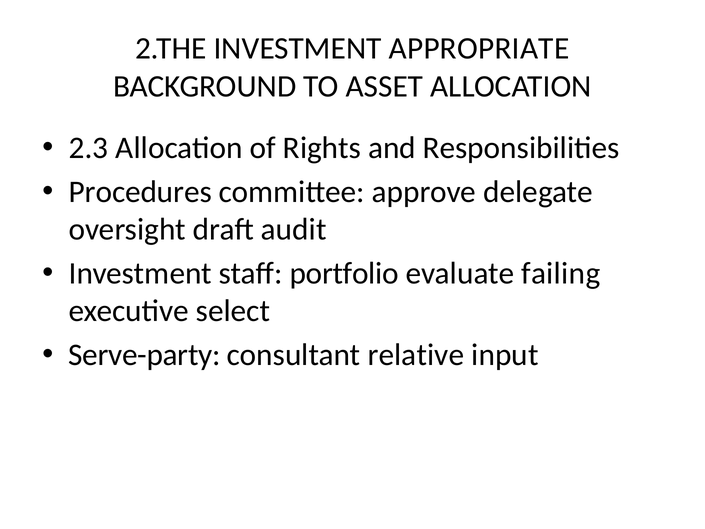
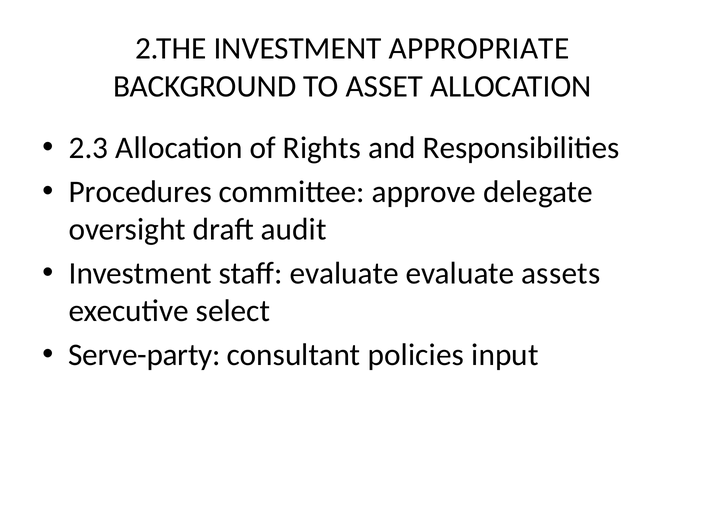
staff portfolio: portfolio -> evaluate (344, 273)
failing: failing -> assets (561, 273)
relative: relative -> policies (416, 355)
